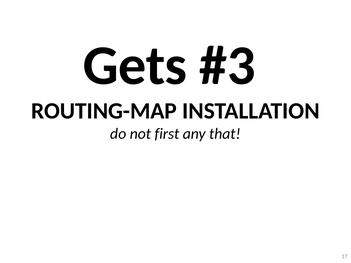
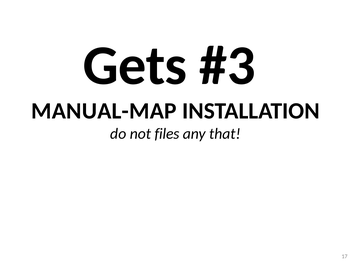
ROUTING-MAP: ROUTING-MAP -> MANUAL-MAP (104, 111)
first: first -> files (167, 134)
